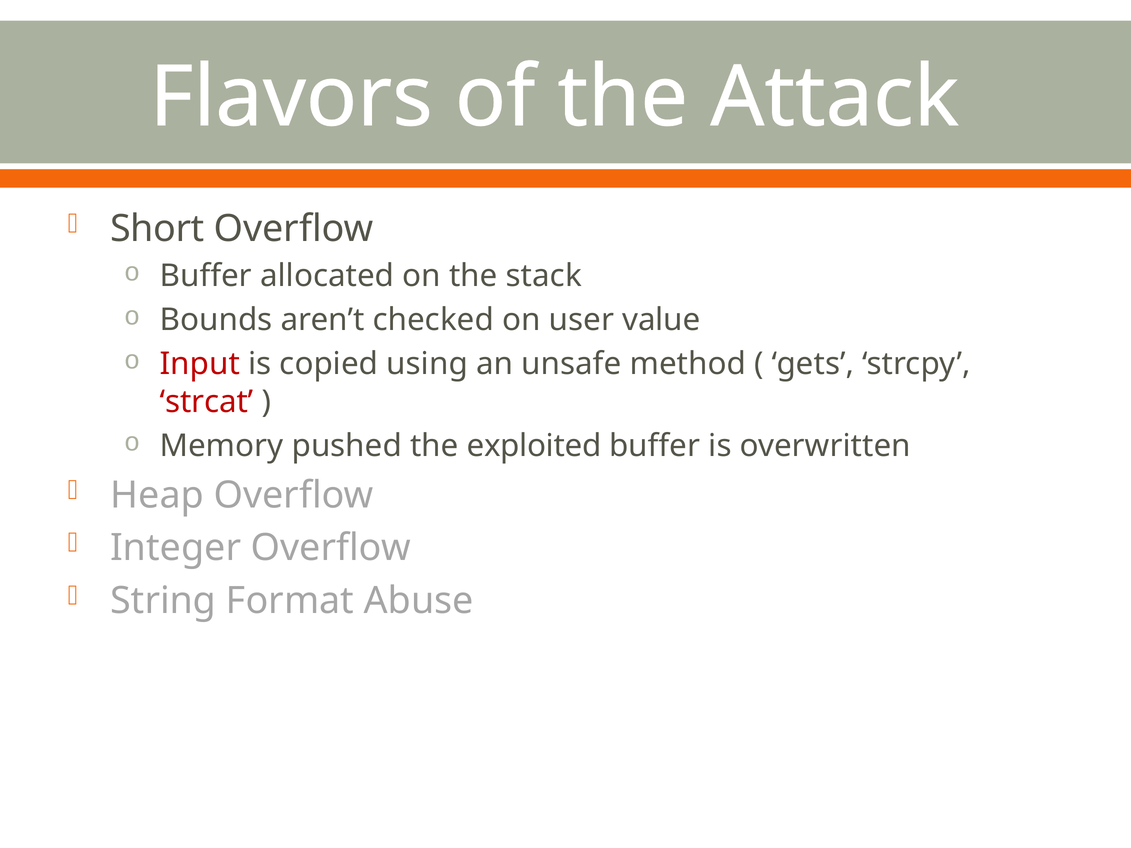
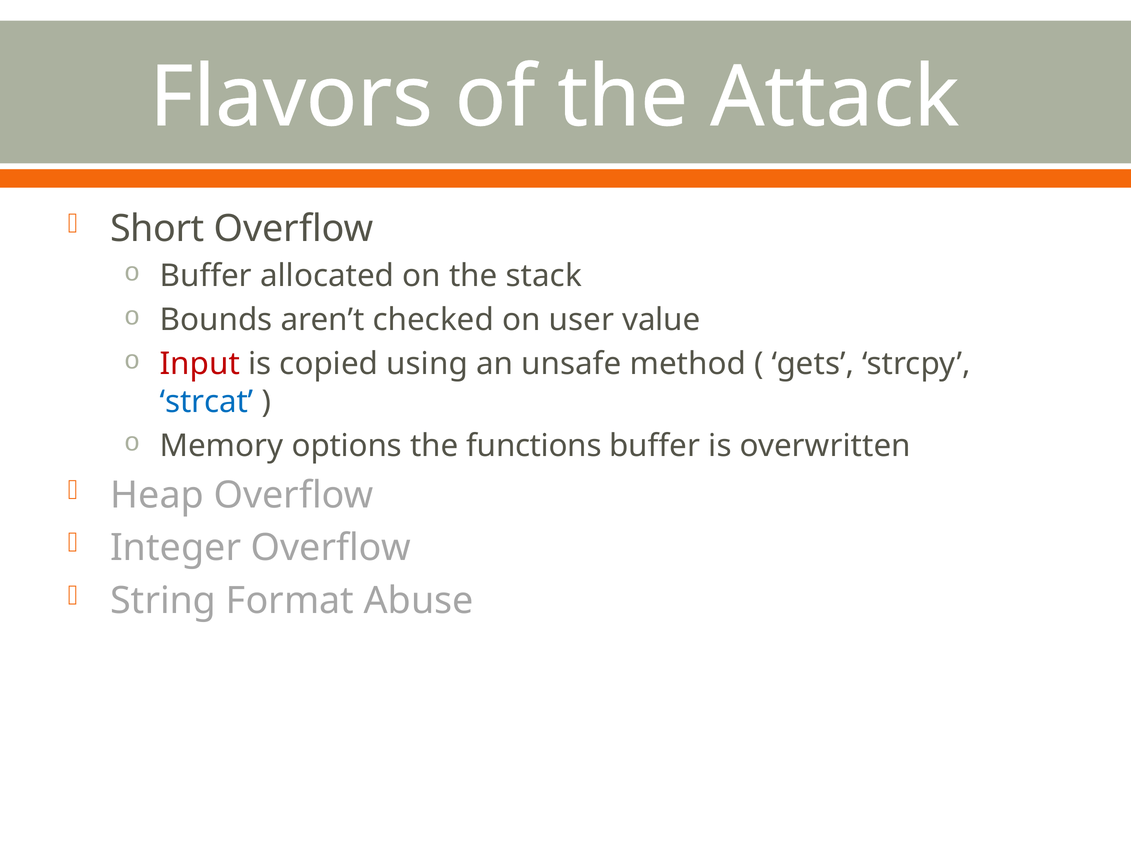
strcat colour: red -> blue (207, 402)
pushed: pushed -> options (347, 446)
exploited: exploited -> functions (534, 446)
